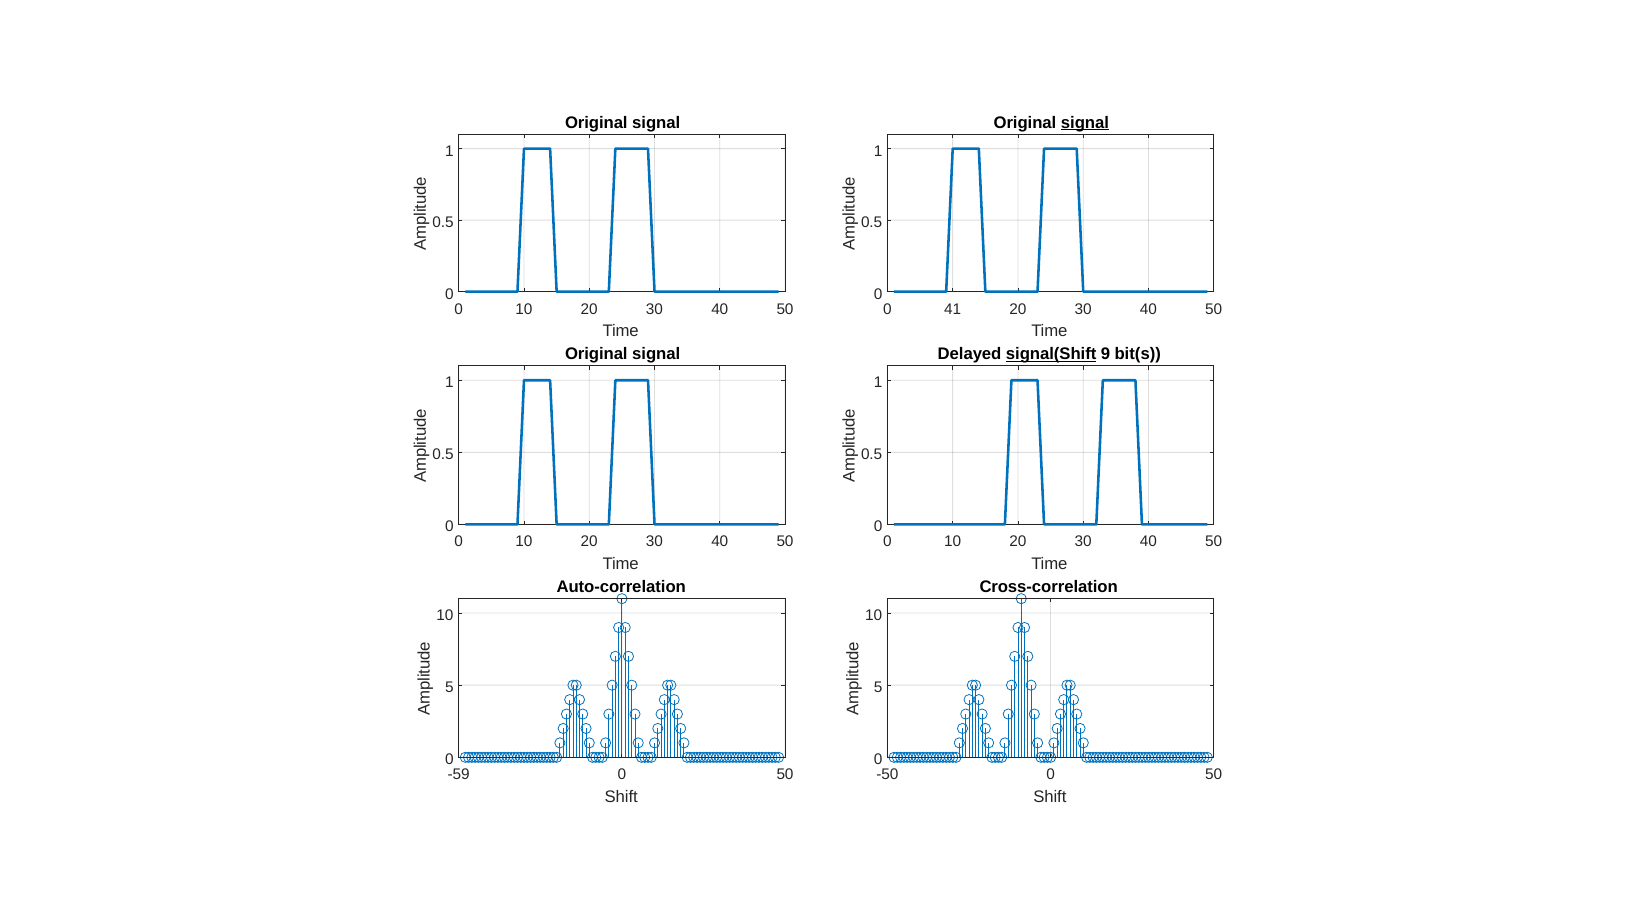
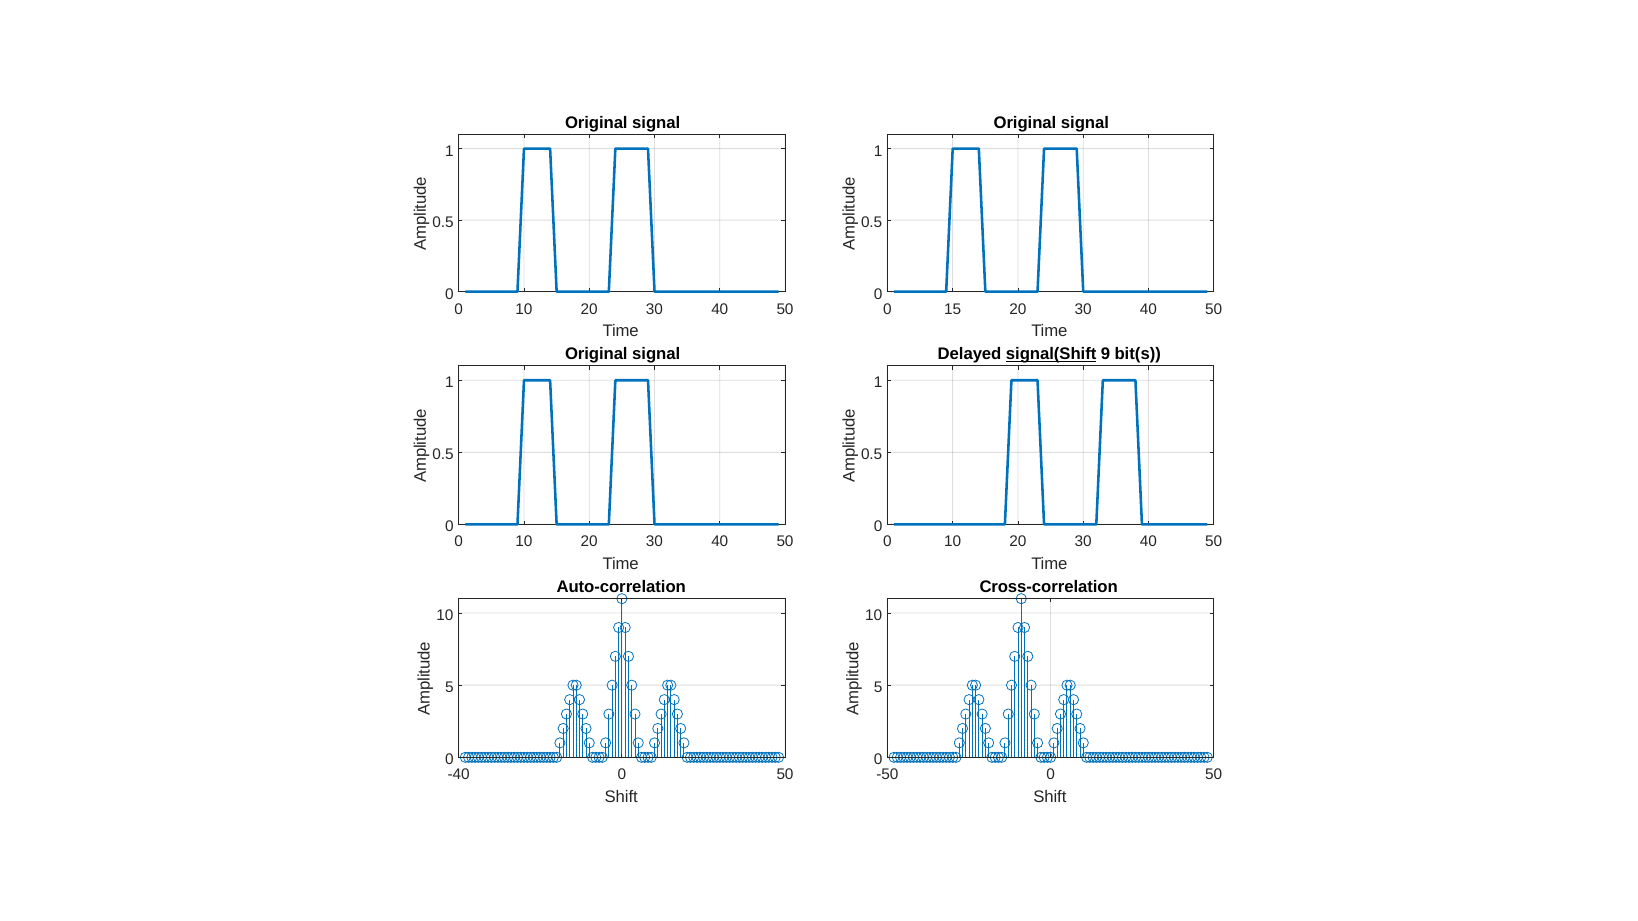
signal underline: present -> none (1085, 123)
41: 41 -> 15 (953, 309)
-59: -59 -> -40 (459, 775)
